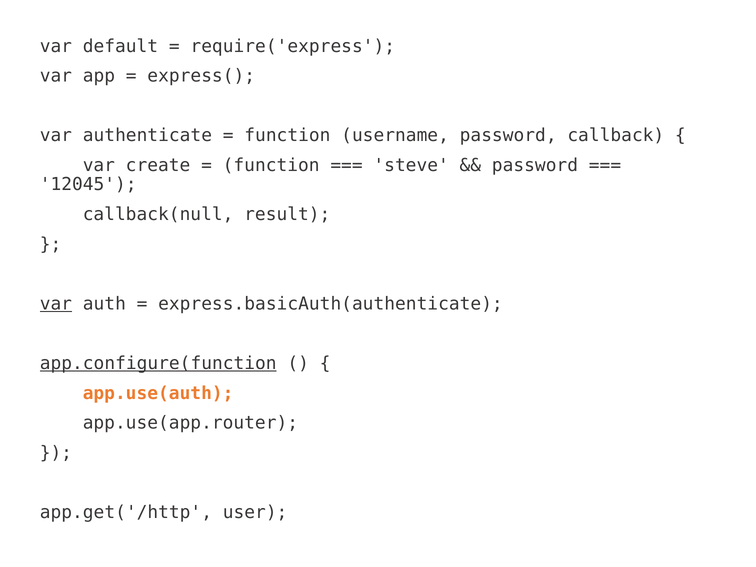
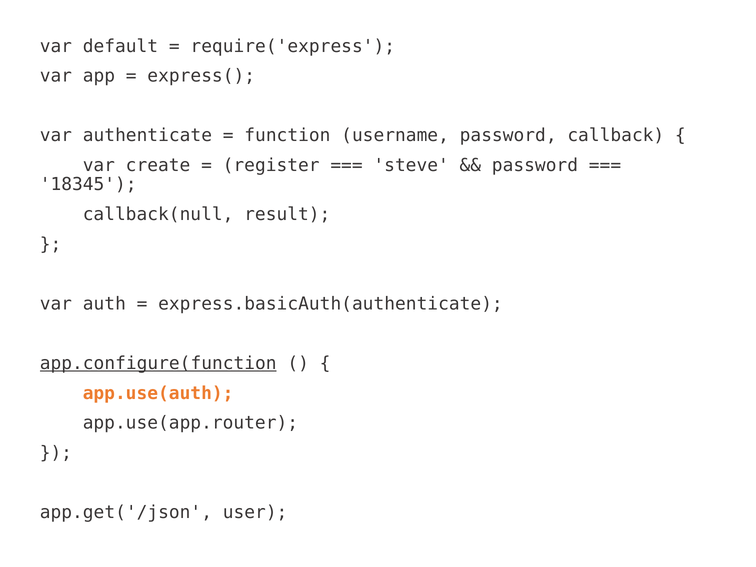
function: function -> register (271, 165)
12045: 12045 -> 18345 (88, 185)
var underline: present -> none (56, 304)
app.get('/http: app.get('/http -> app.get('/json (126, 512)
